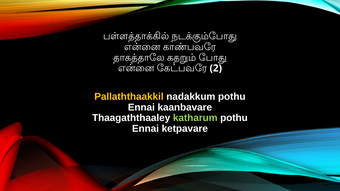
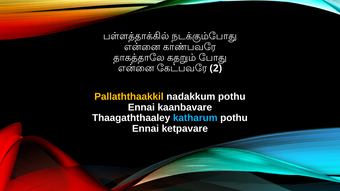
katharum colour: light green -> light blue (195, 118)
